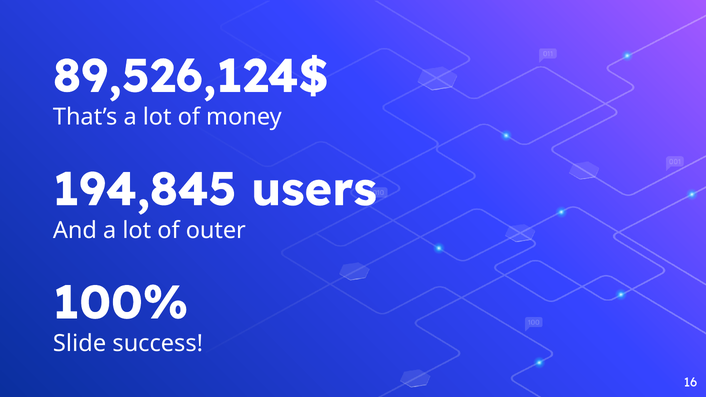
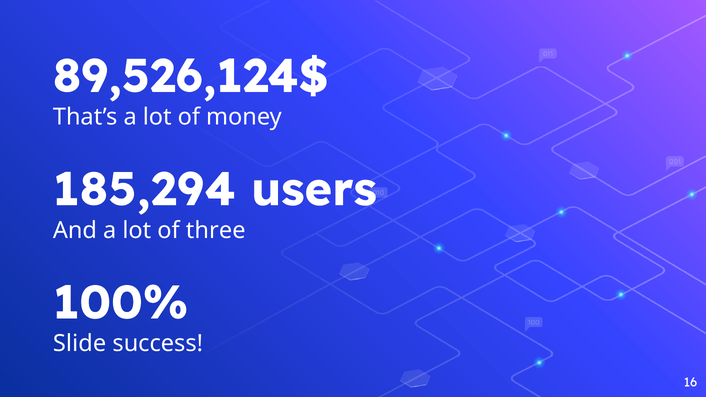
194,845: 194,845 -> 185,294 (144, 190)
outer: outer -> three (216, 230)
